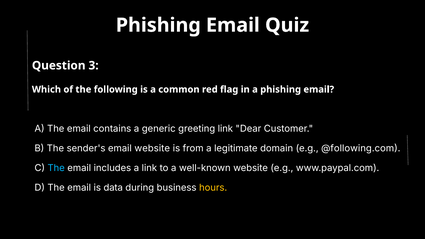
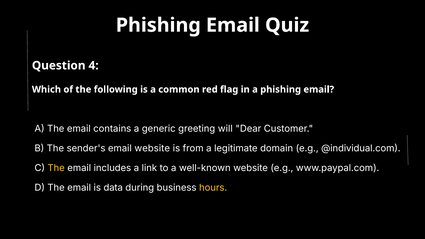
3: 3 -> 4 (94, 66)
greeting link: link -> will (225, 129)
@following.com: @following.com -> @individual.com (361, 148)
The colour: light blue -> yellow (56, 168)
